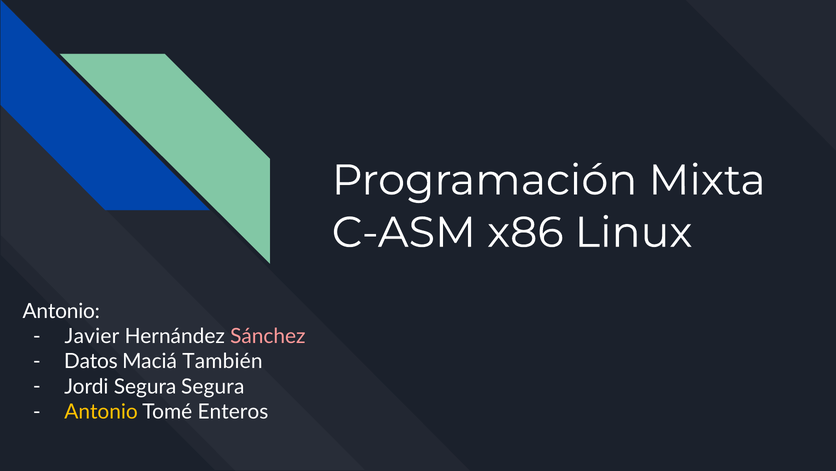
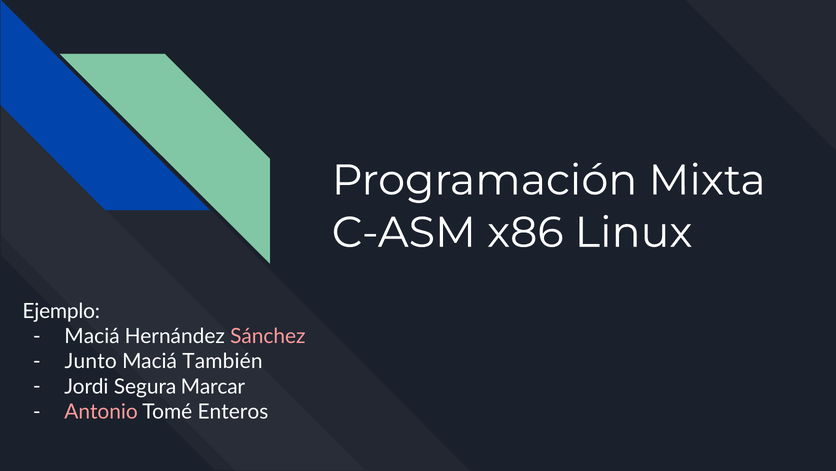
Antonio: Antonio -> Ejemplo (61, 311)
Javier: Javier -> Maciá (92, 336)
Datos: Datos -> Junto (91, 361)
Segura Segura: Segura -> Marcar (213, 386)
Antonio colour: yellow -> pink (101, 411)
